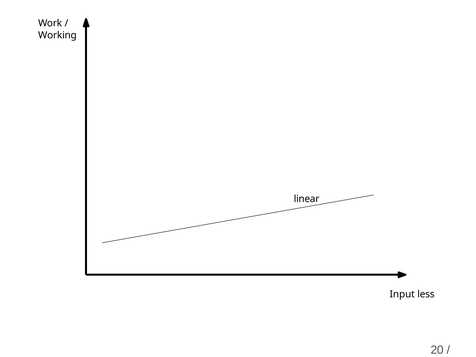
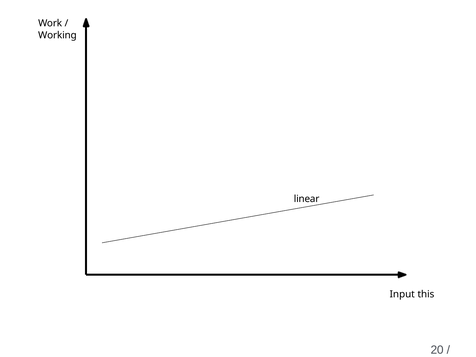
less: less -> this (426, 295)
